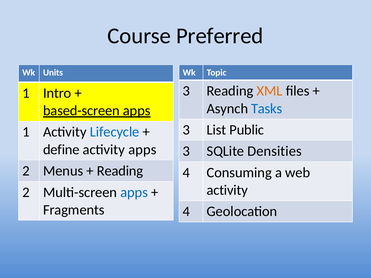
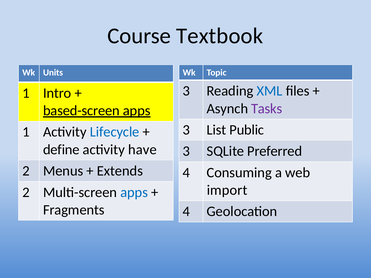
Preferred: Preferred -> Textbook (220, 36)
XML colour: orange -> blue (270, 91)
Tasks colour: blue -> purple (267, 109)
activity apps: apps -> have (142, 150)
Densities: Densities -> Preferred (275, 151)
Reading: Reading -> Extends (120, 171)
activity: activity -> import (227, 190)
